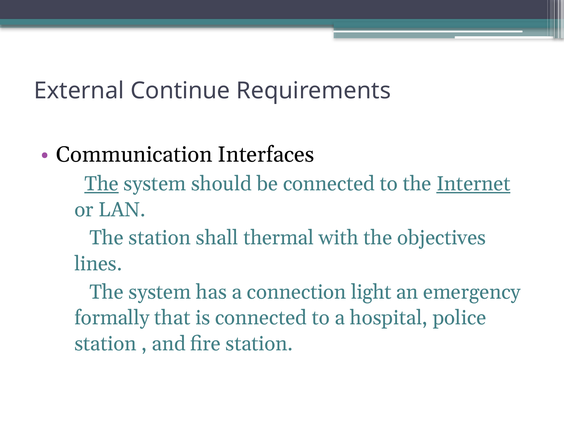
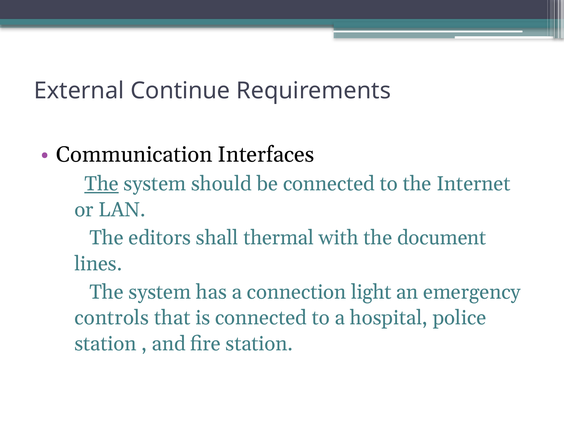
Internet underline: present -> none (473, 184)
The station: station -> editors (160, 238)
objectives: objectives -> document (442, 238)
formally: formally -> controls (112, 318)
